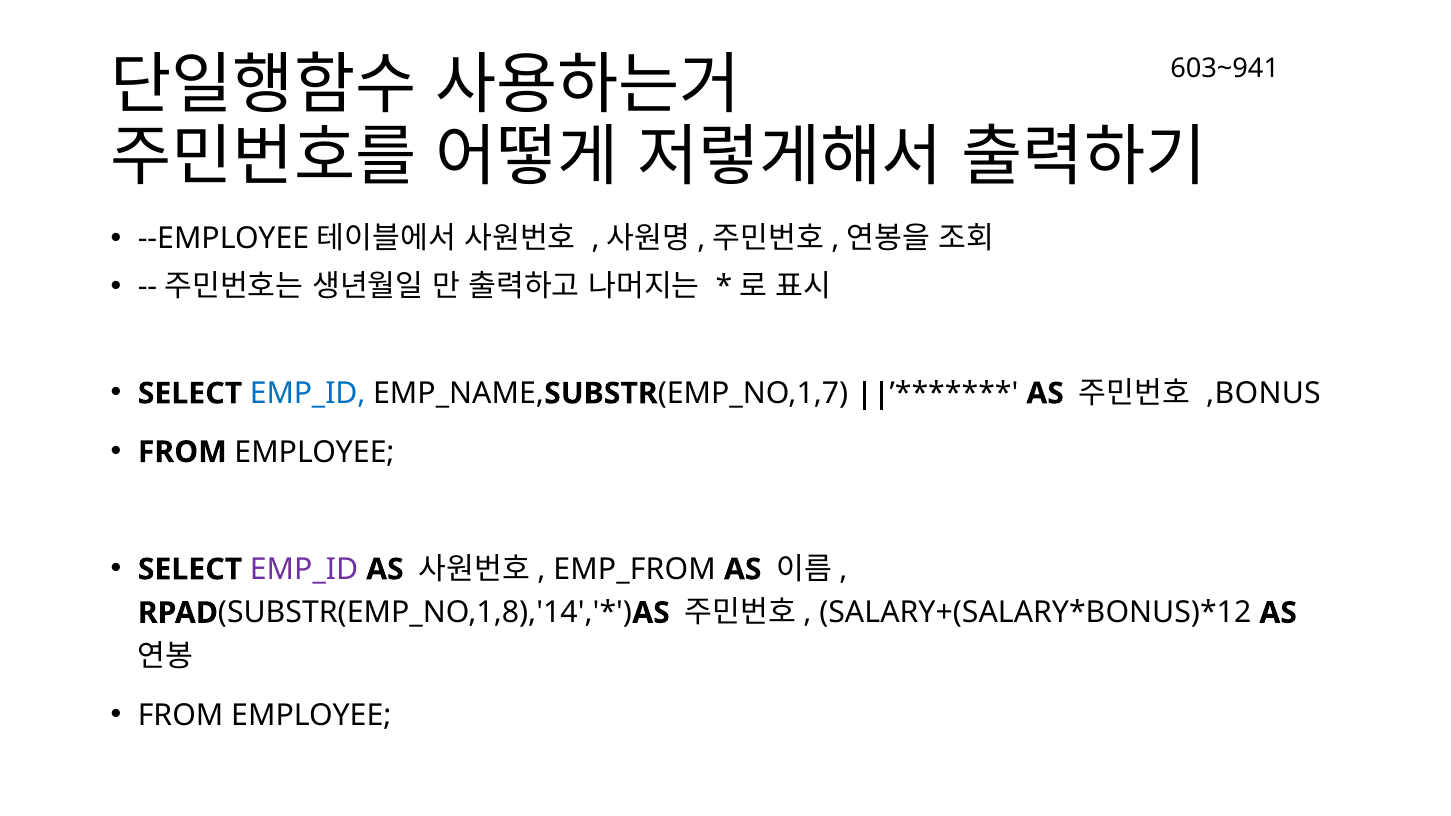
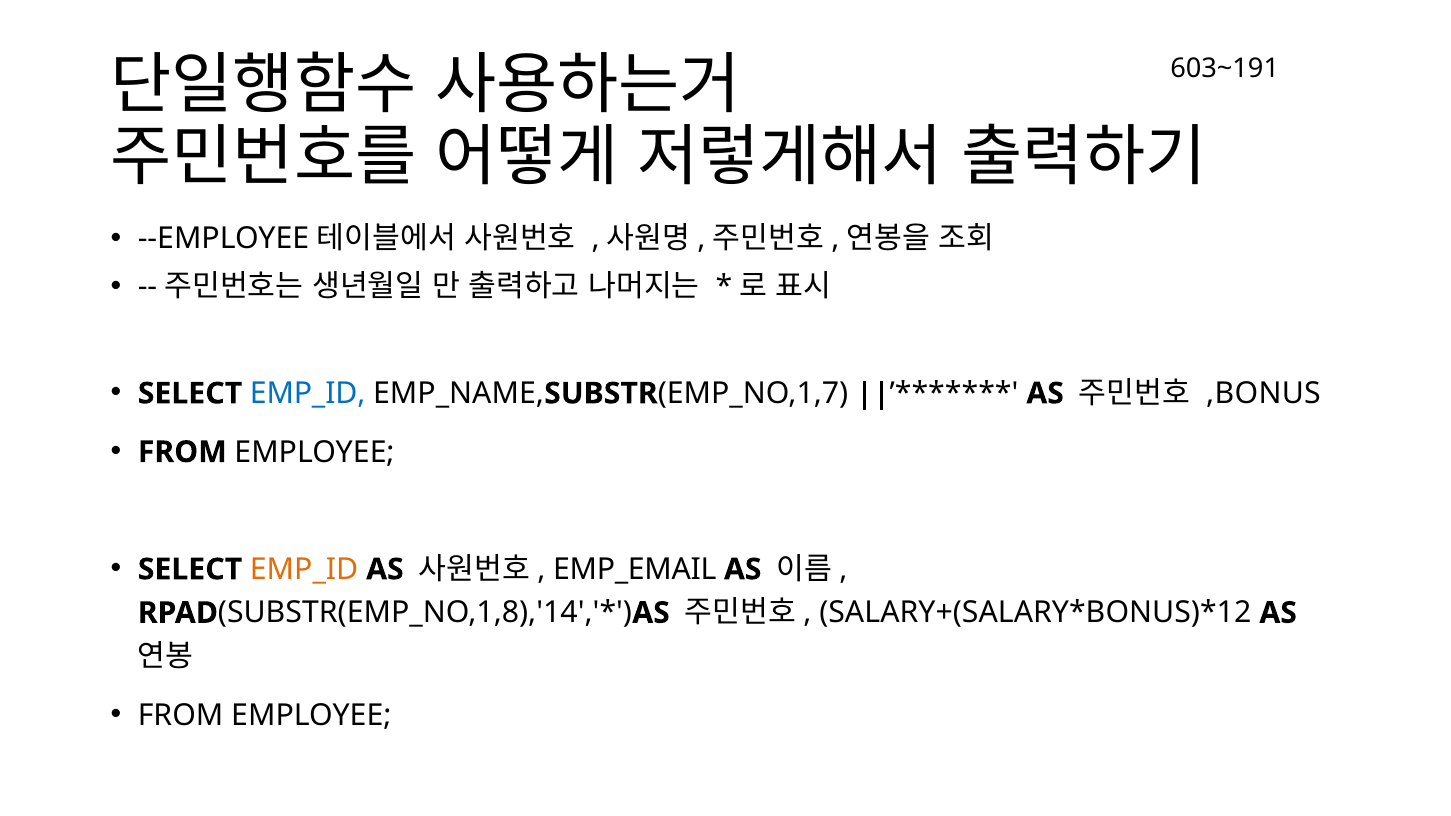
603~941: 603~941 -> 603~191 (1225, 69)
EMP_ID colour: purple -> orange (304, 569)
EMP_FROM: EMP_FROM -> EMP_EMAIL (635, 569)
